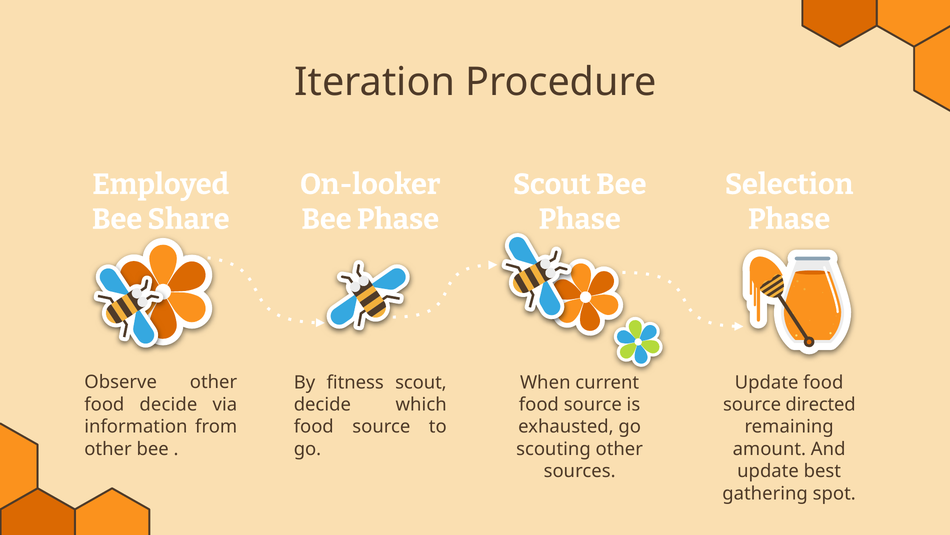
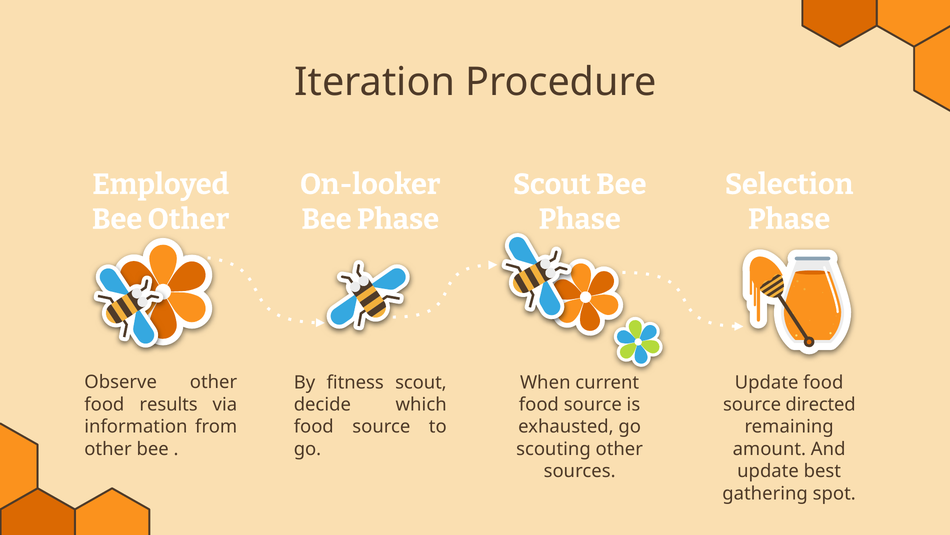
Bee Share: Share -> Other (188, 219)
food decide: decide -> results (169, 404)
